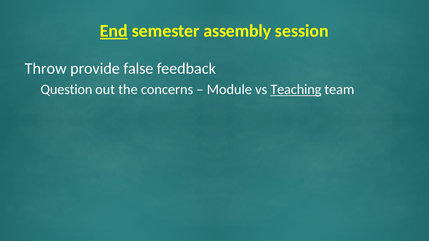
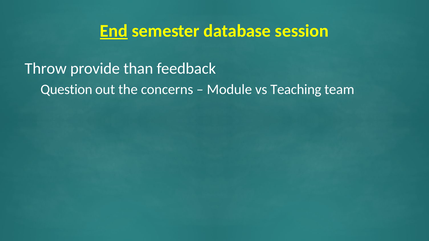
assembly: assembly -> database (237, 31)
false: false -> than (138, 69)
Teaching underline: present -> none (296, 90)
